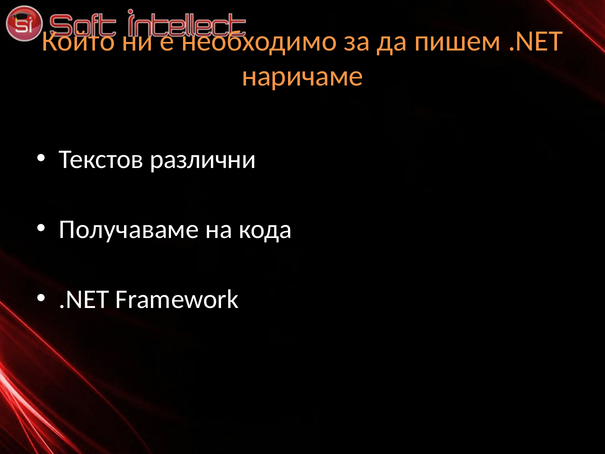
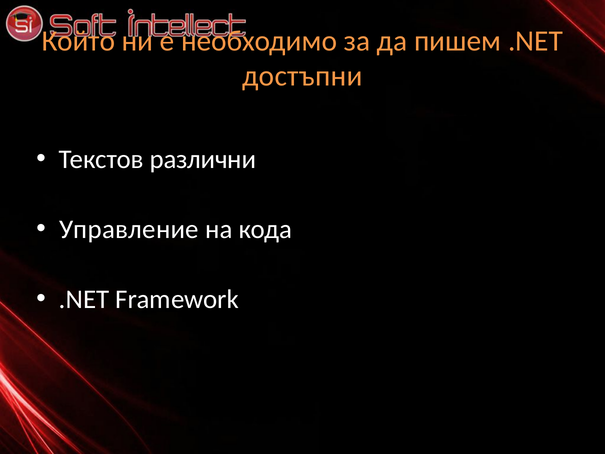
наричаме: наричаме -> достъпни (302, 76)
Получаваме: Получаваме -> Управление (129, 229)
